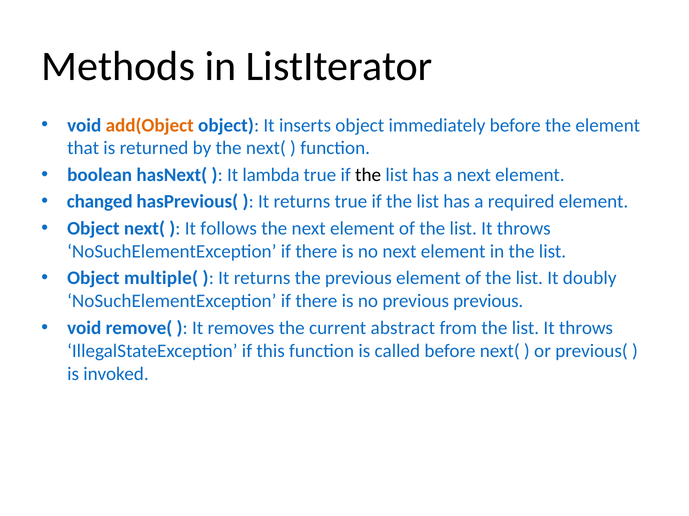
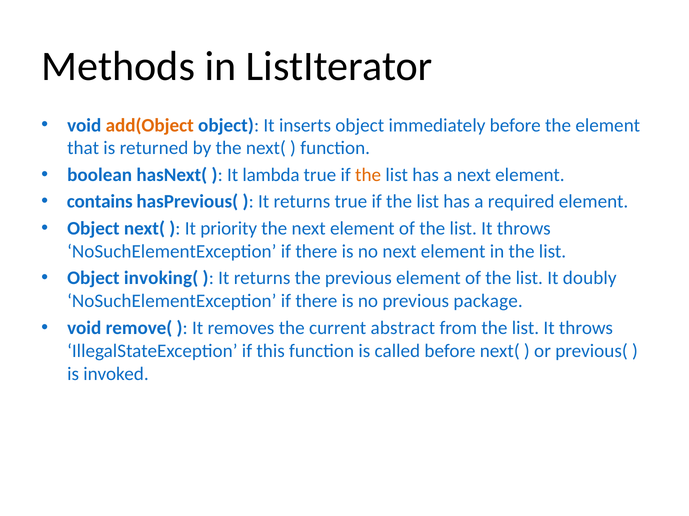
the colour: black -> orange (368, 175)
changed: changed -> contains (100, 202)
follows: follows -> priority (229, 229)
multiple(: multiple( -> invoking( (161, 279)
previous previous: previous -> package (488, 302)
